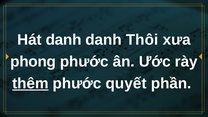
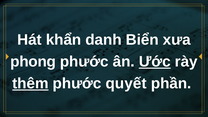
Hát danh: danh -> khẩn (64, 40)
Thôi: Thôi -> Biển (142, 40)
Ước underline: none -> present (155, 62)
